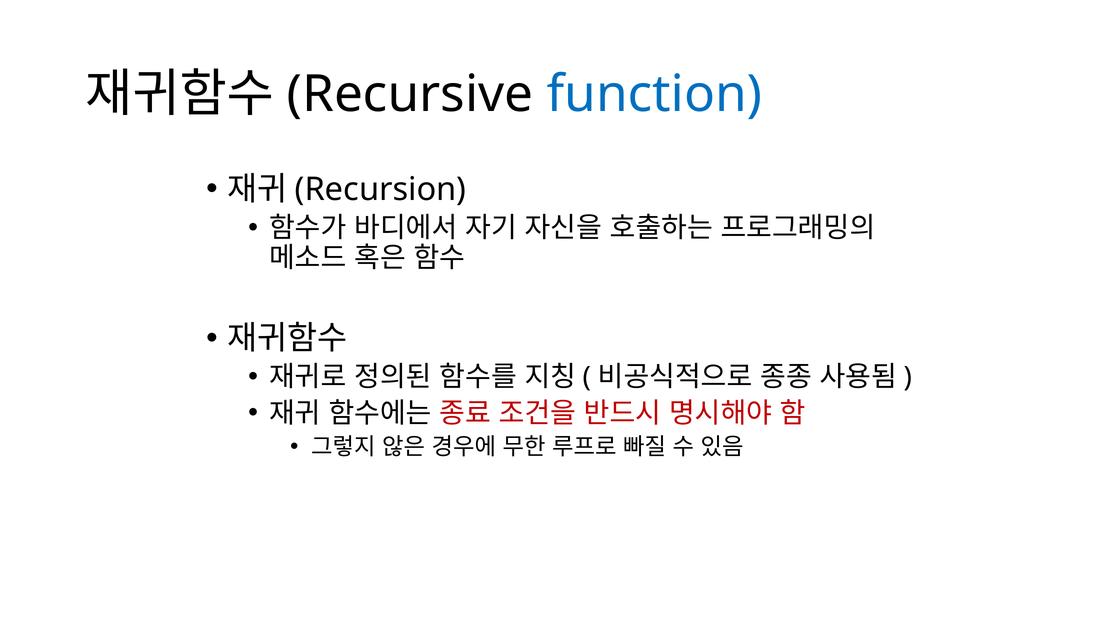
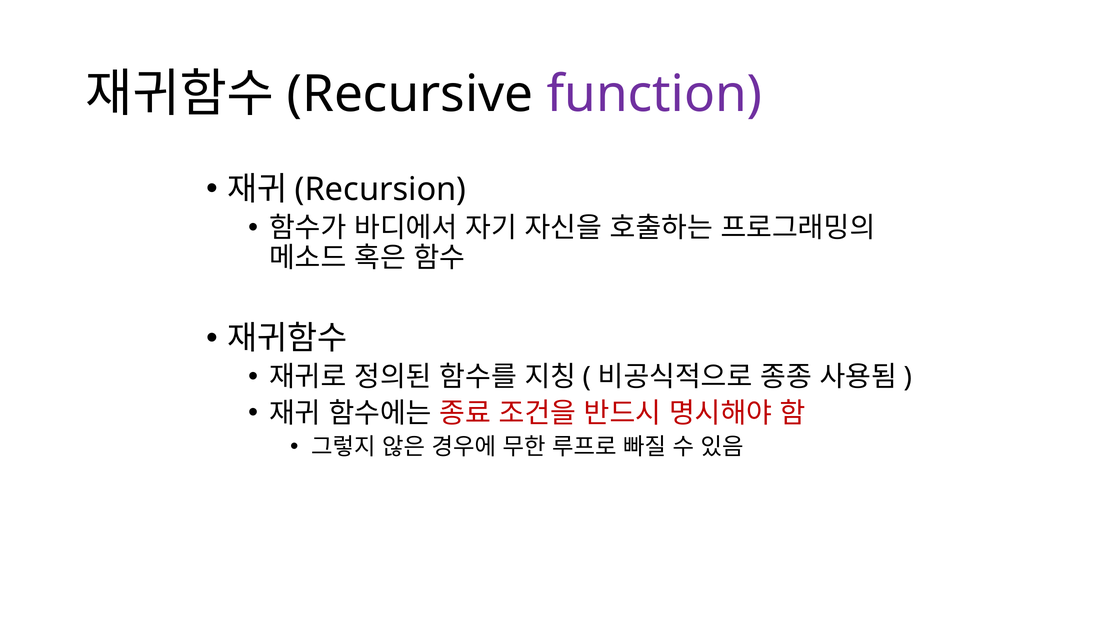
function colour: blue -> purple (654, 94)
